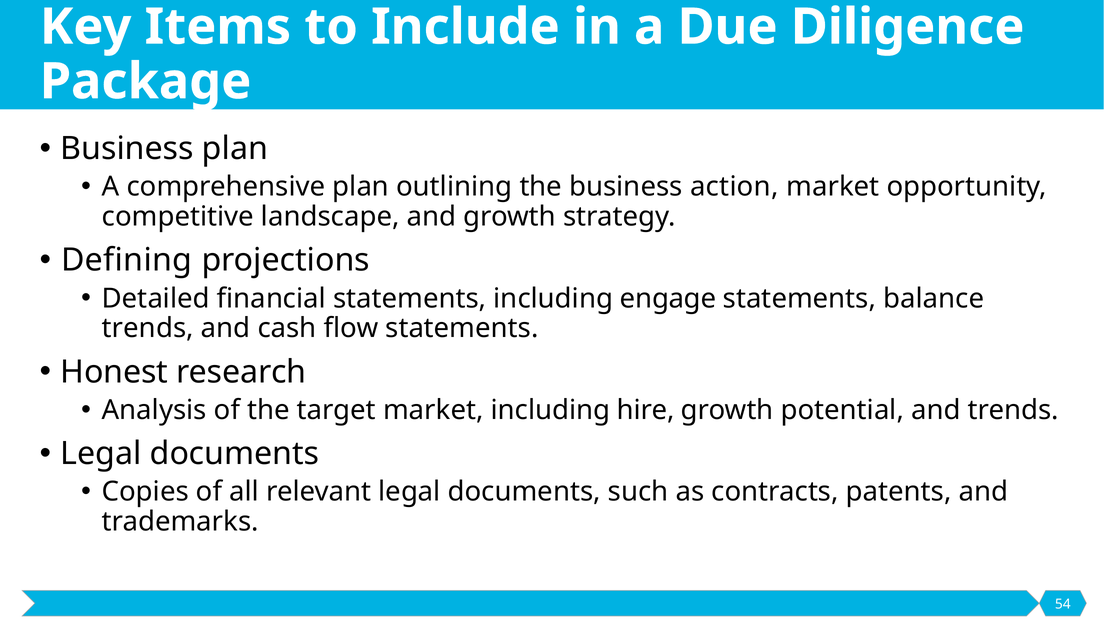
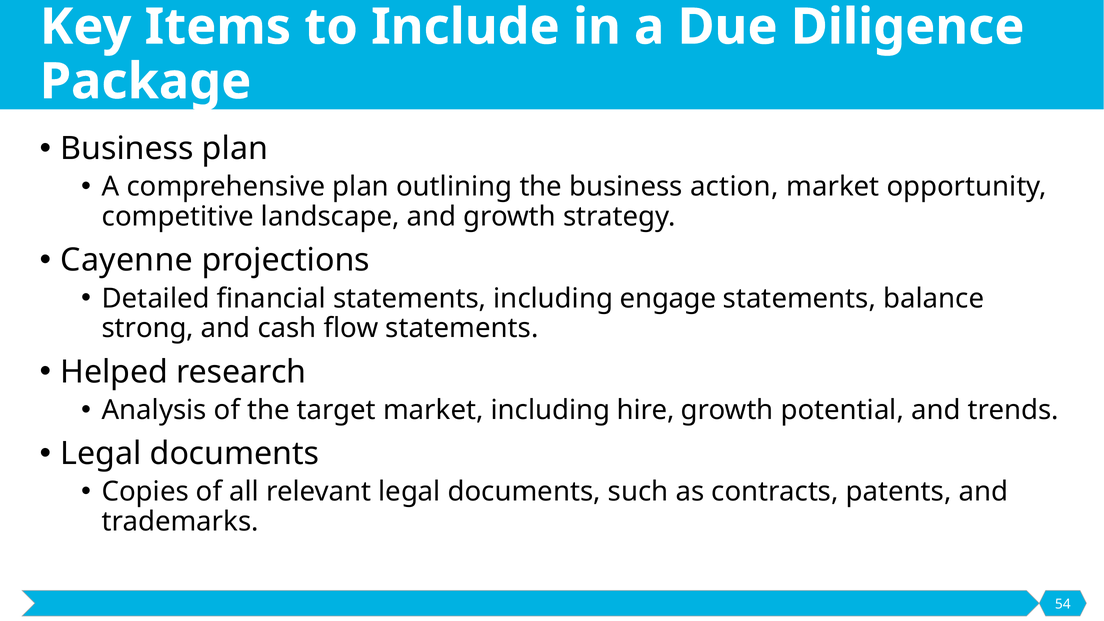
Defining: Defining -> Cayenne (127, 260)
trends: trends -> strong (148, 328)
Honest: Honest -> Helped (114, 372)
